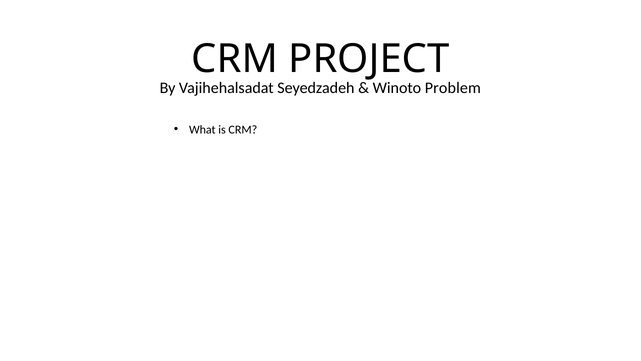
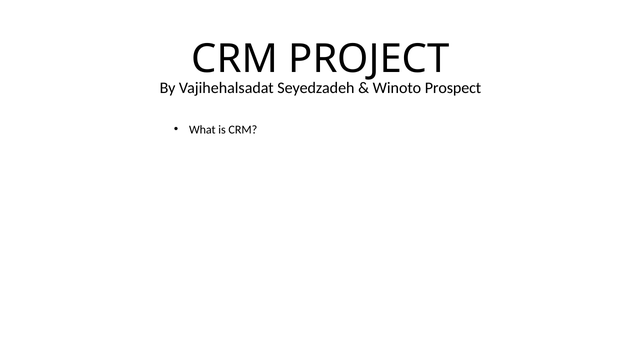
Problem: Problem -> Prospect (453, 88)
